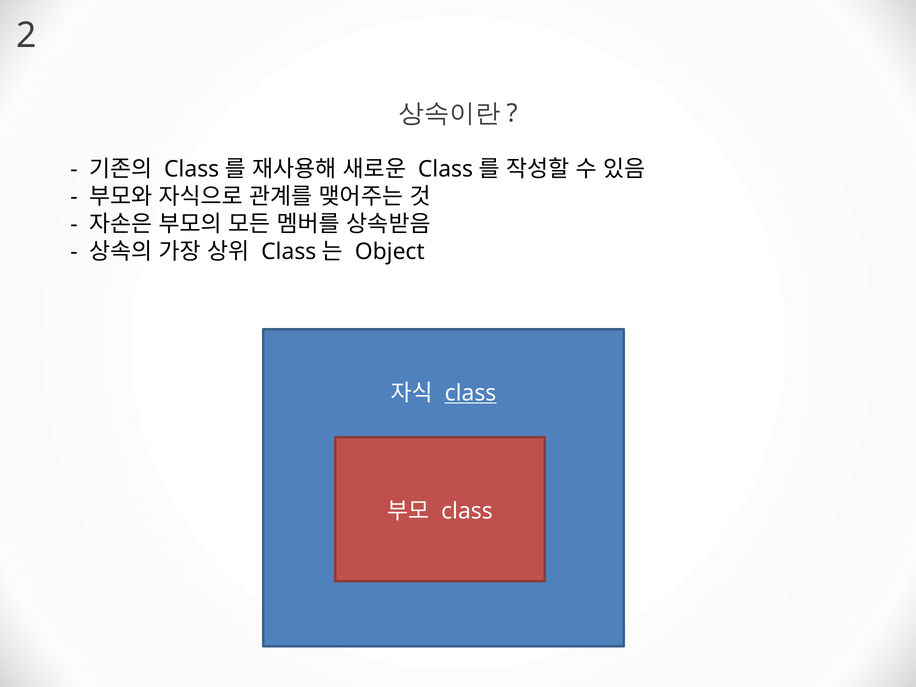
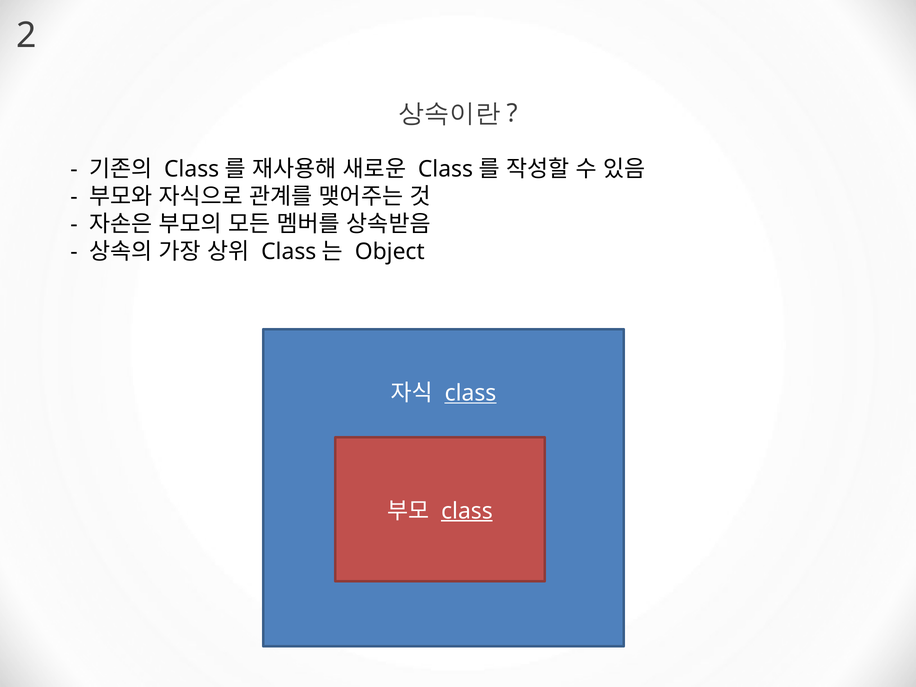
class underline: none -> present (467, 511)
